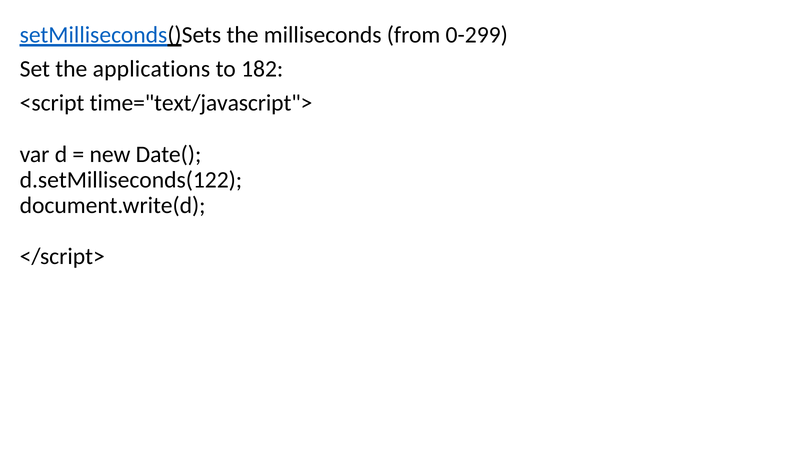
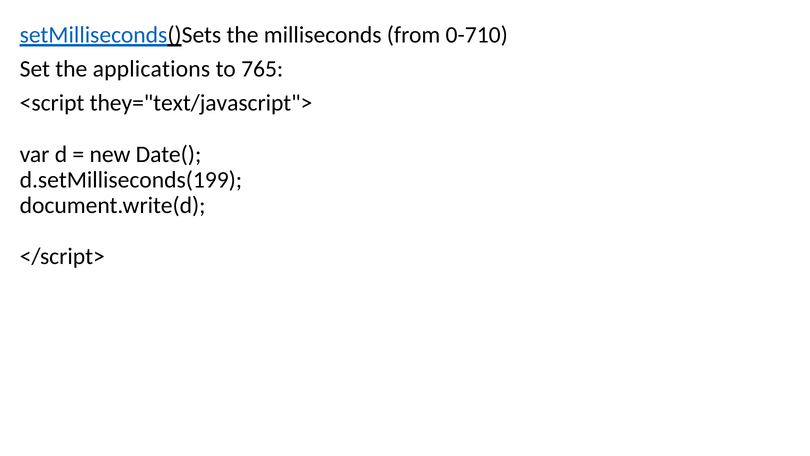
0-299: 0-299 -> 0-710 (477, 35)
182: 182 -> 765 (262, 69)
time="text/javascript">: time="text/javascript"> -> they="text/javascript"> (201, 103)
d.setMilliseconds(122: d.setMilliseconds(122 -> d.setMilliseconds(199 (131, 180)
